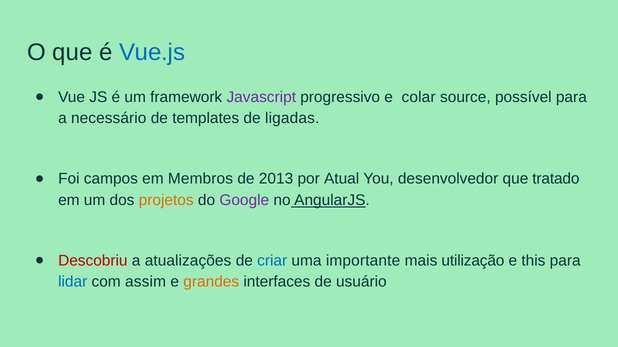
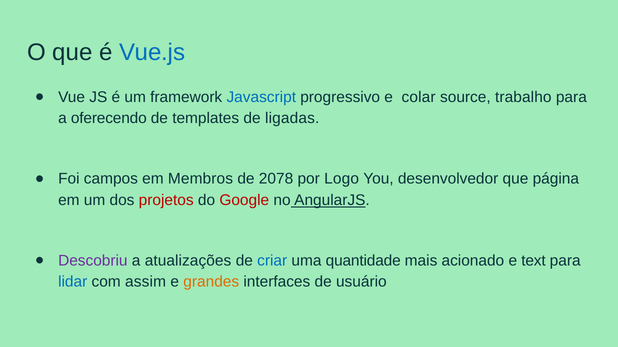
Javascript colour: purple -> blue (261, 97)
possível: possível -> trabalho (523, 97)
necessário: necessário -> oferecendo (109, 119)
2013: 2013 -> 2078 (276, 179)
Atual: Atual -> Logo (342, 179)
tratado: tratado -> página (556, 179)
projetos colour: orange -> red (166, 200)
Google colour: purple -> red (244, 200)
Descobriu colour: red -> purple (93, 261)
importante: importante -> quantidade (363, 261)
utilização: utilização -> acionado (473, 261)
this: this -> text (533, 261)
